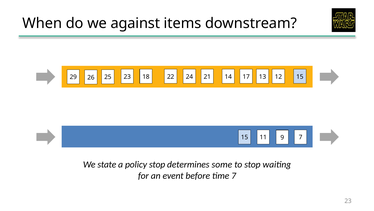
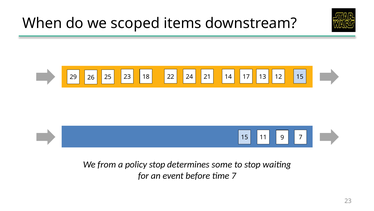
against: against -> scoped (135, 23)
state: state -> from (107, 164)
